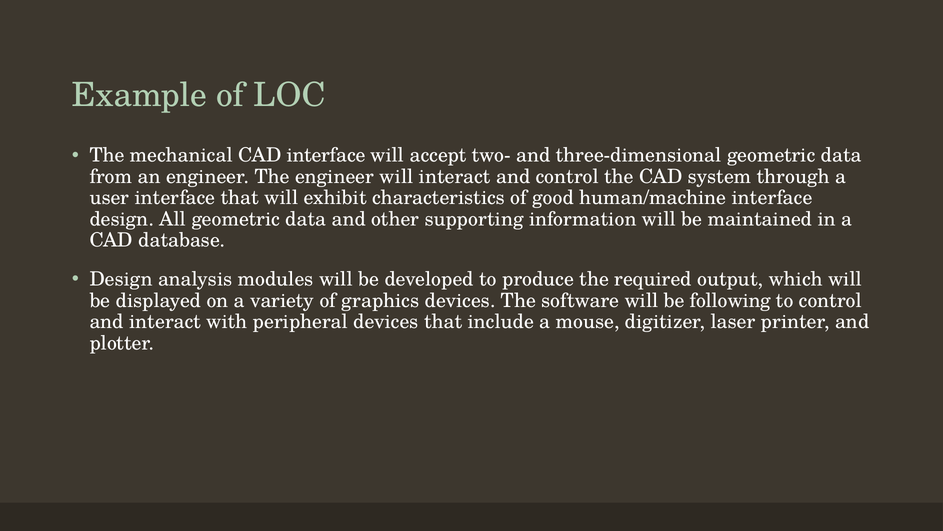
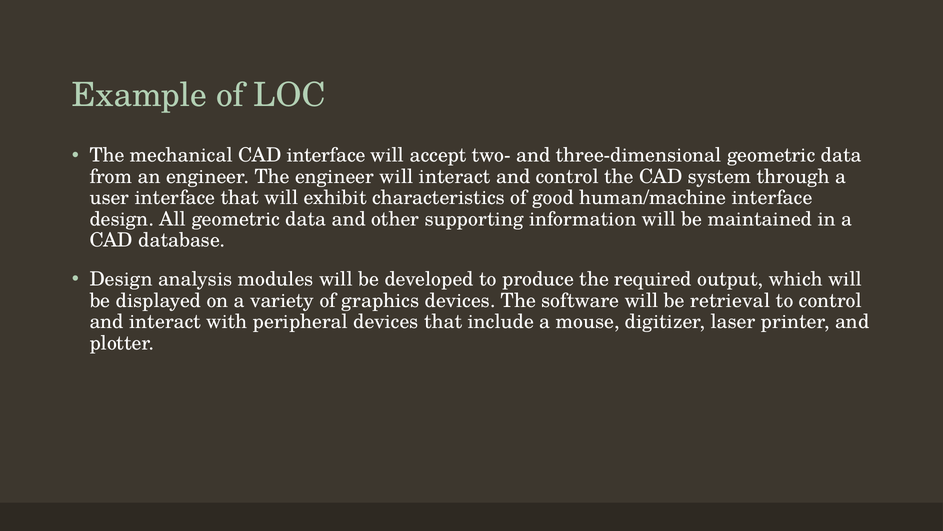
following: following -> retrieval (730, 300)
